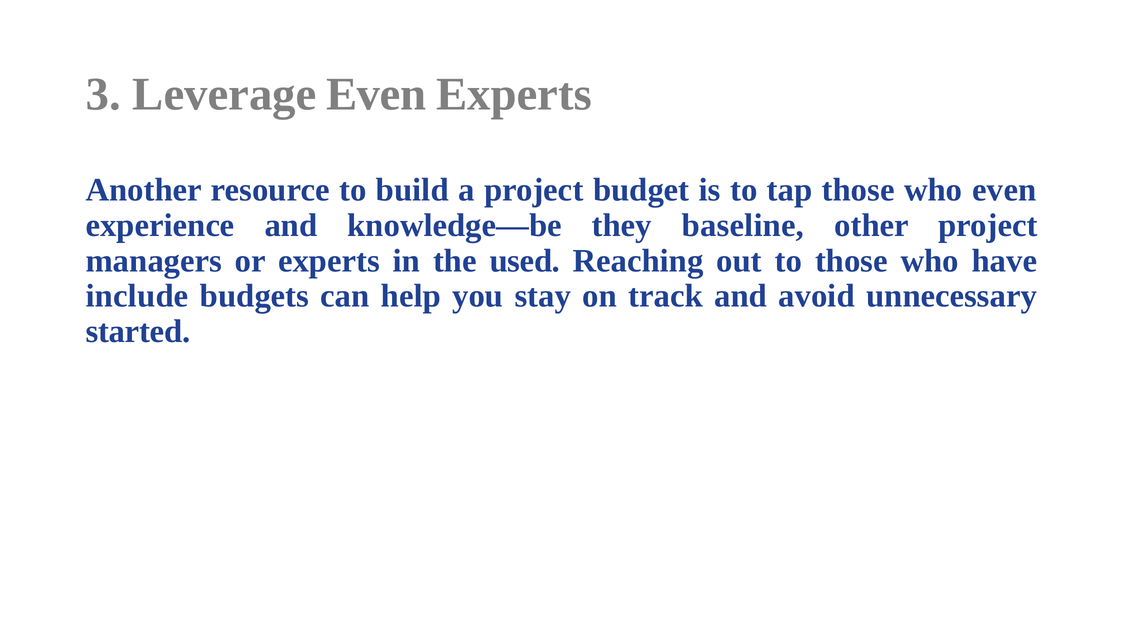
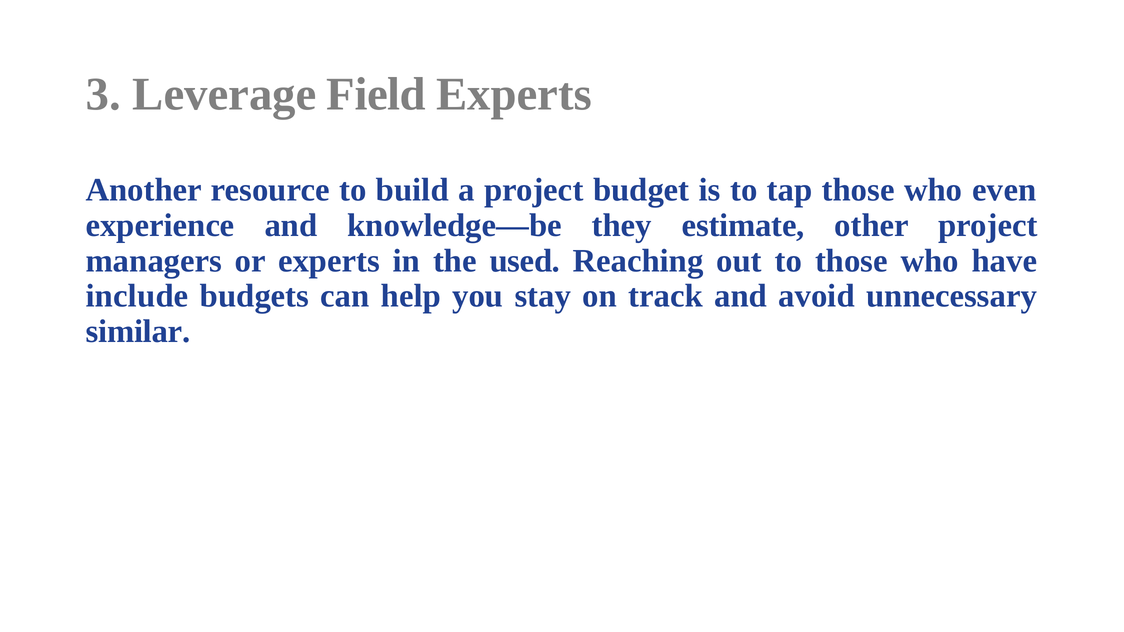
Leverage Even: Even -> Field (376, 94)
baseline: baseline -> estimate (743, 225)
started: started -> similar (138, 332)
